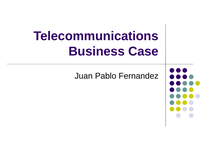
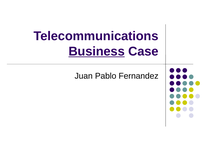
Business underline: none -> present (97, 51)
